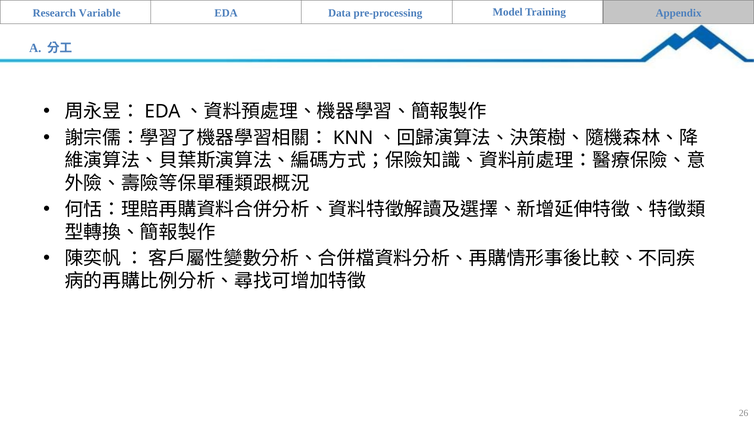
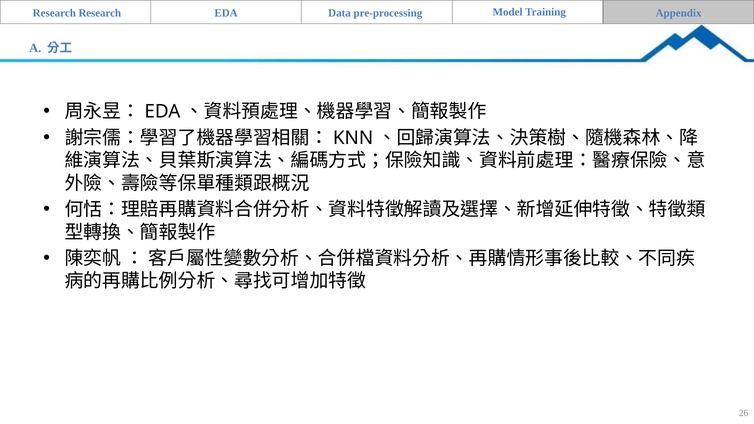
Research Variable: Variable -> Research (100, 13)
